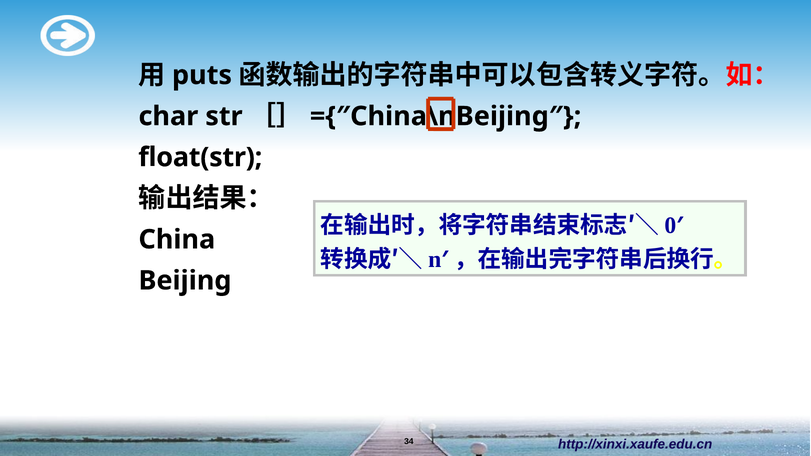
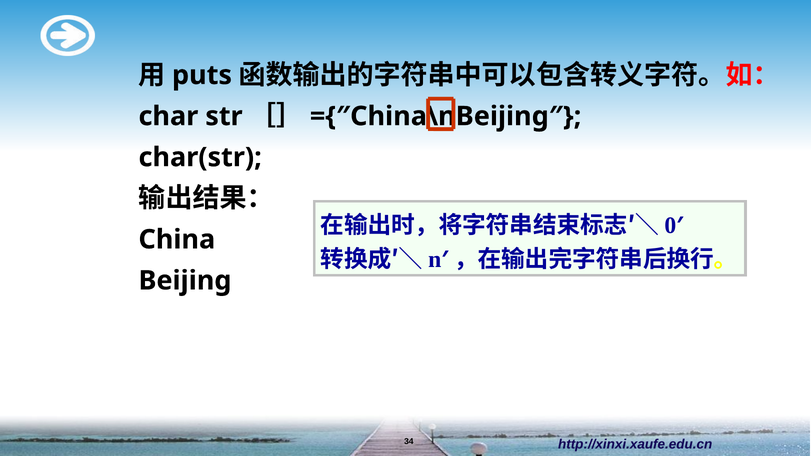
float(str: float(str -> char(str (200, 157)
